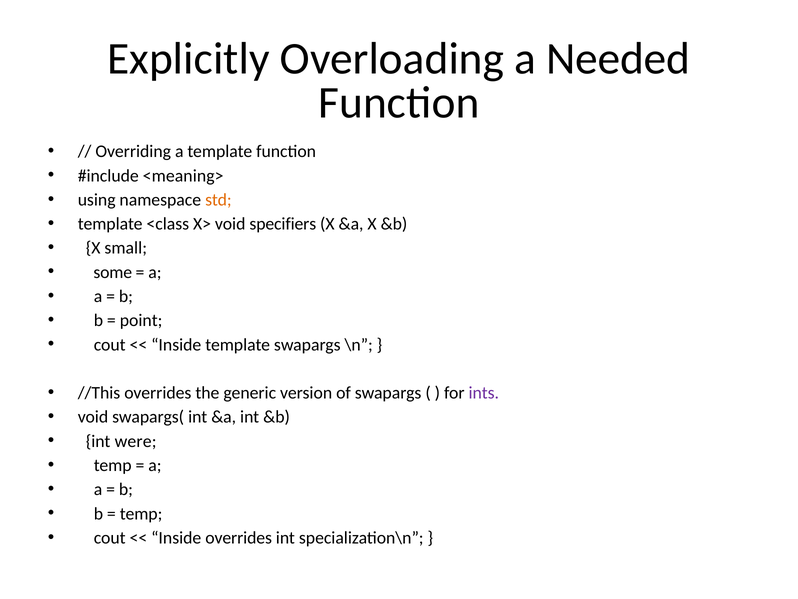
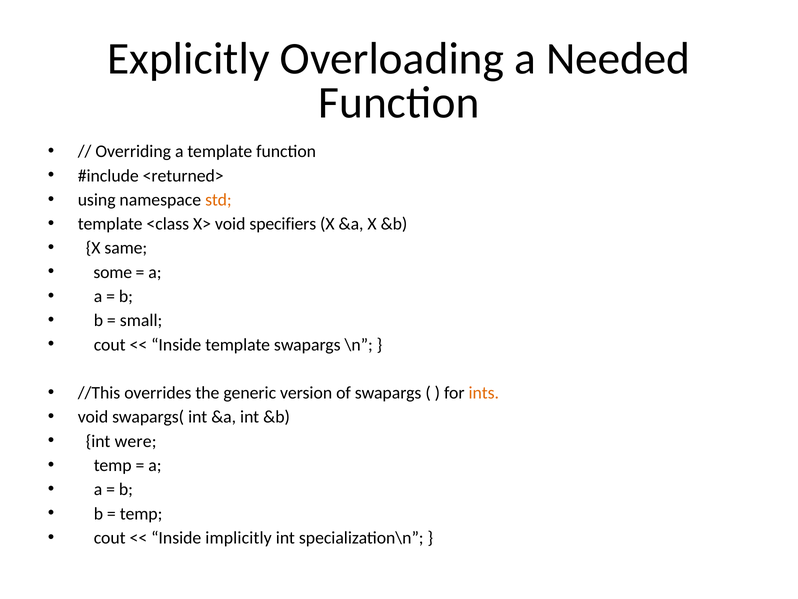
<meaning>: <meaning> -> <returned> (183, 176)
small: small -> same (126, 248)
point: point -> small (141, 320)
ints colour: purple -> orange (484, 393)
Inside overrides: overrides -> implicitly (239, 537)
